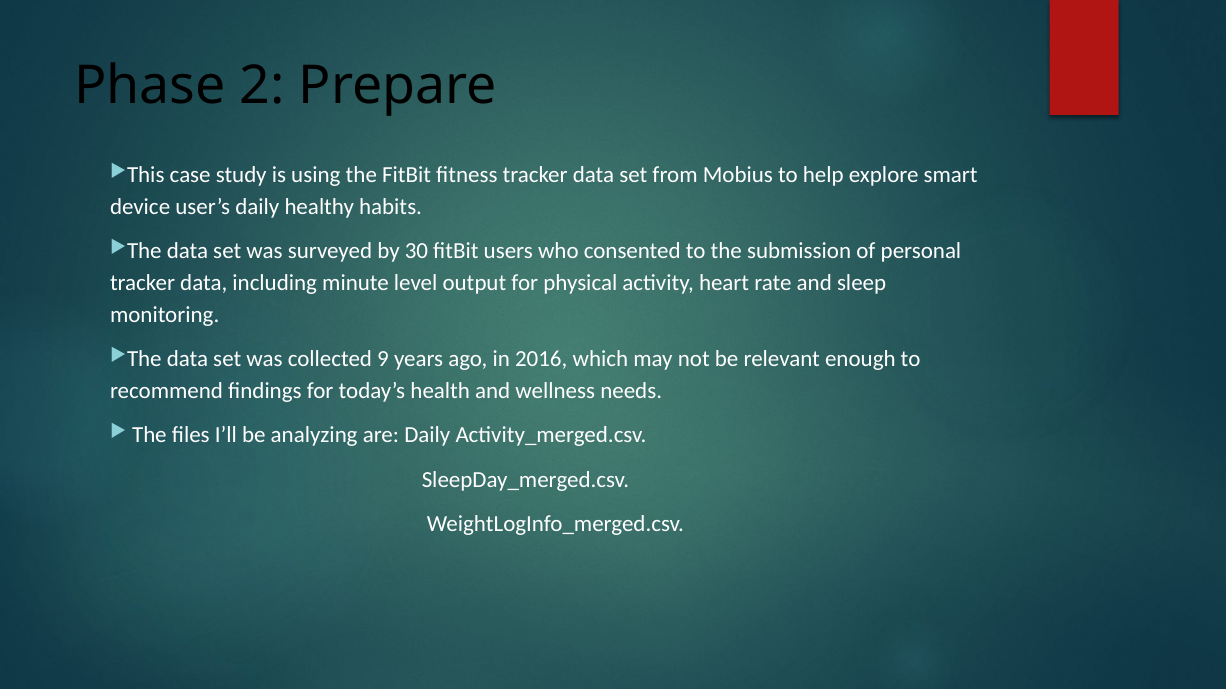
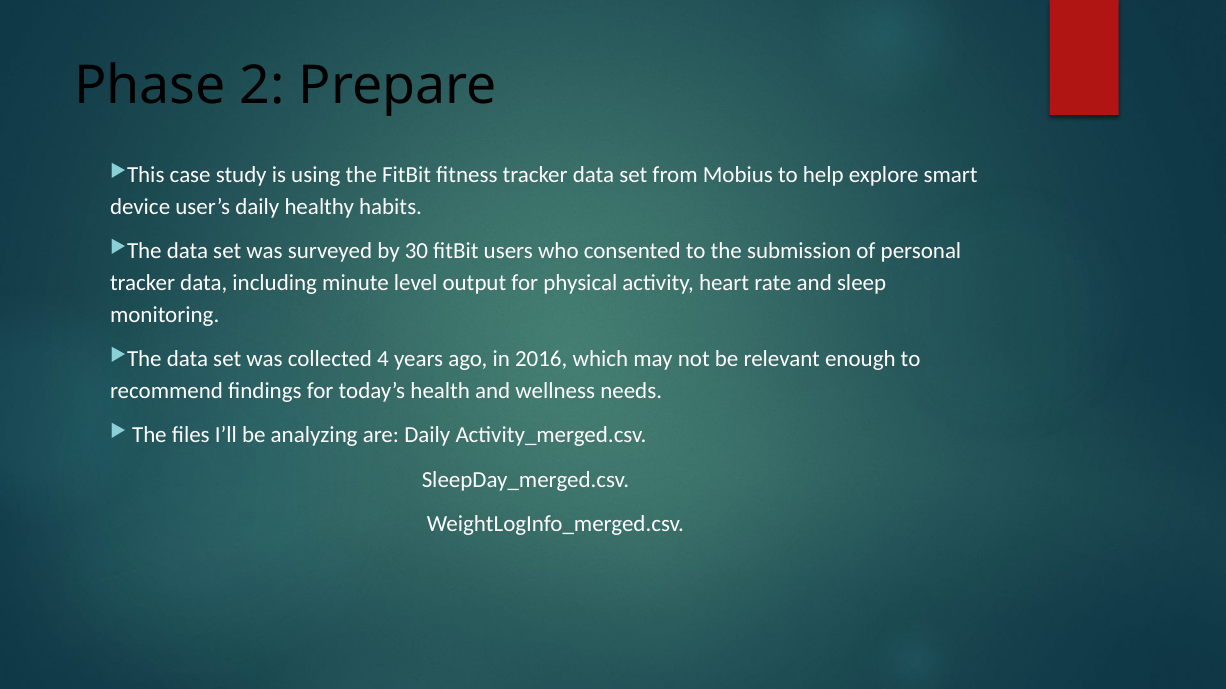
9: 9 -> 4 (383, 359)
